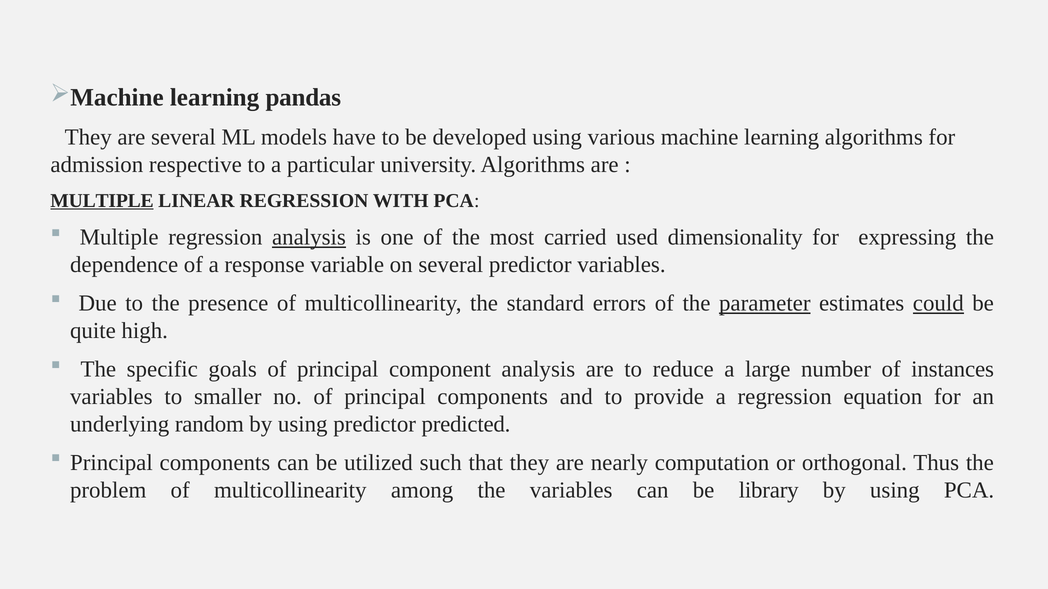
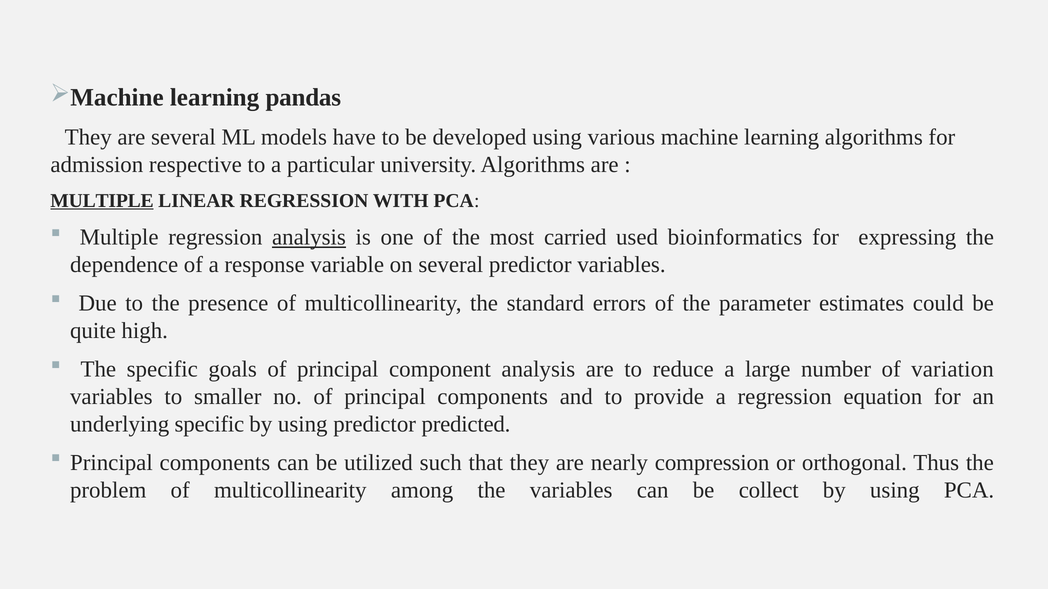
dimensionality: dimensionality -> bioinformatics (735, 238)
parameter underline: present -> none (765, 303)
could underline: present -> none (938, 303)
instances: instances -> variation (952, 369)
underlying random: random -> specific (209, 424)
computation: computation -> compression (712, 463)
library: library -> collect (769, 490)
